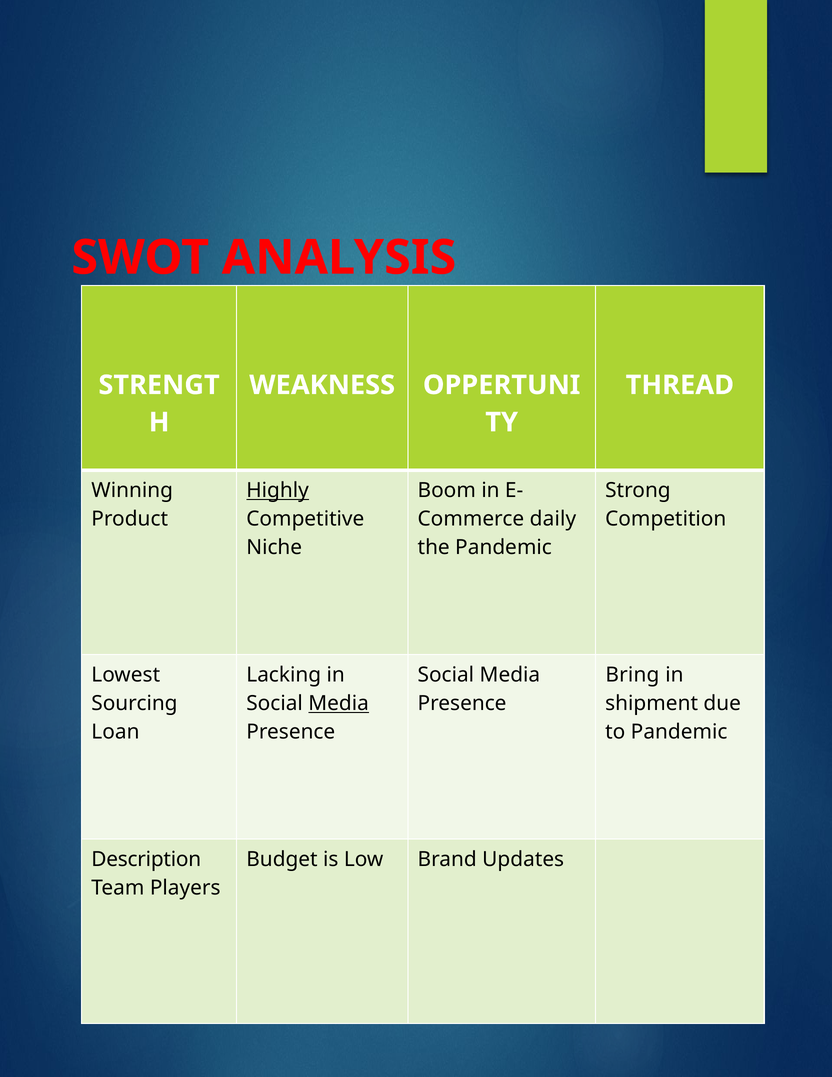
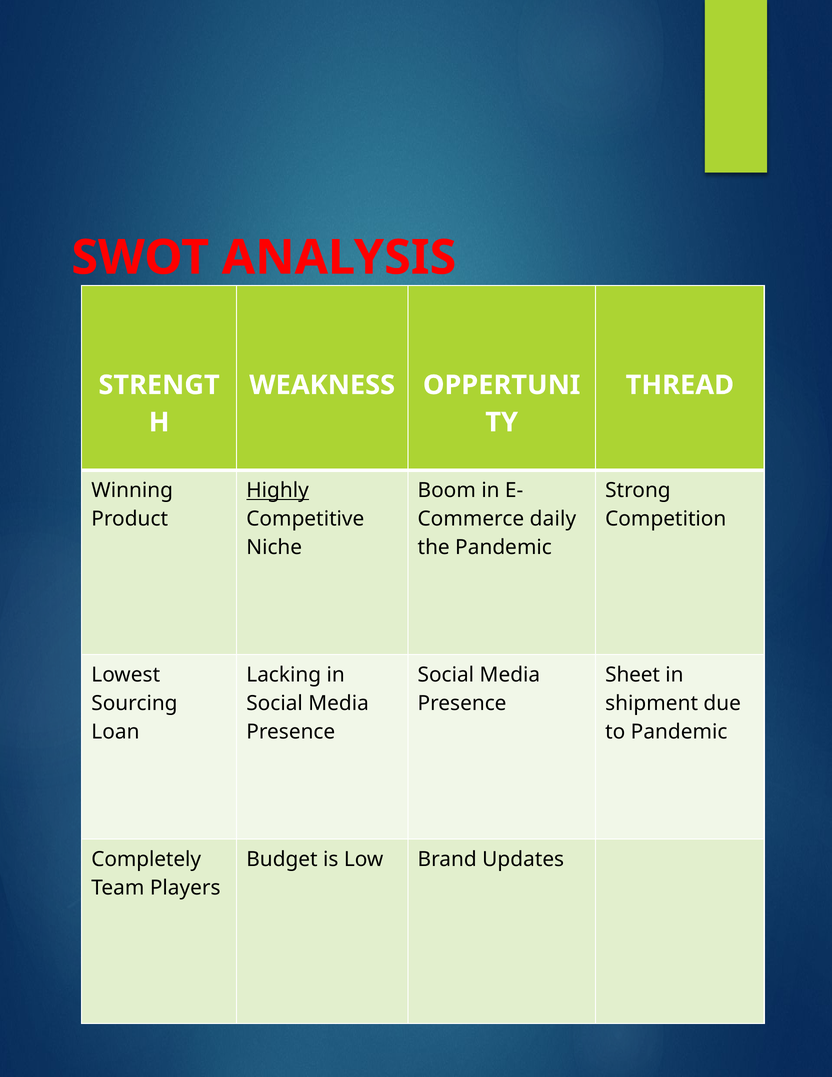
Bring: Bring -> Sheet (633, 675)
Media underline: present -> none (339, 703)
Description: Description -> Completely (146, 859)
